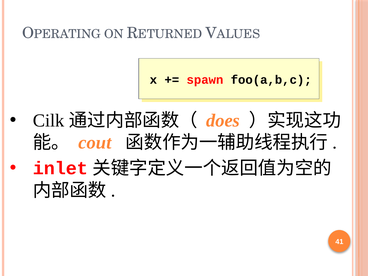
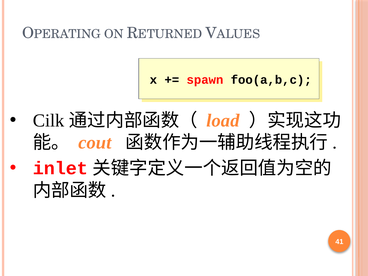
does: does -> load (223, 121)
